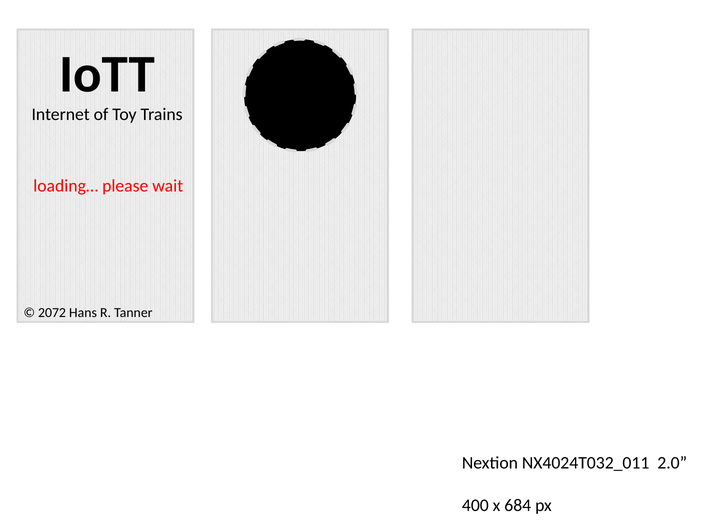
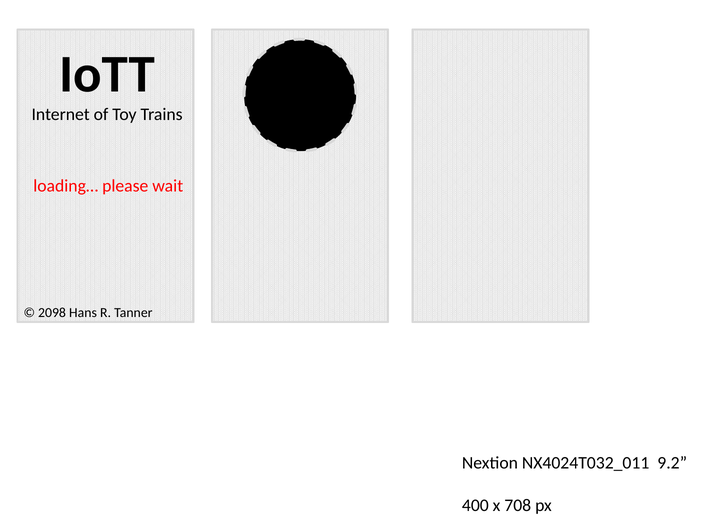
2072: 2072 -> 2098 (52, 313)
2.0: 2.0 -> 9.2 (672, 463)
684: 684 -> 708 (518, 505)
